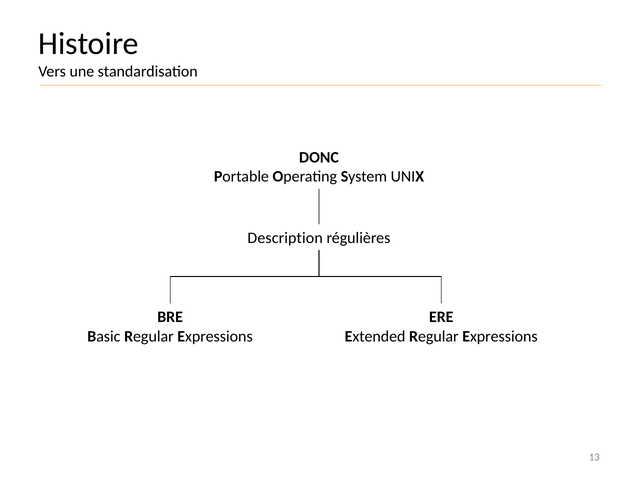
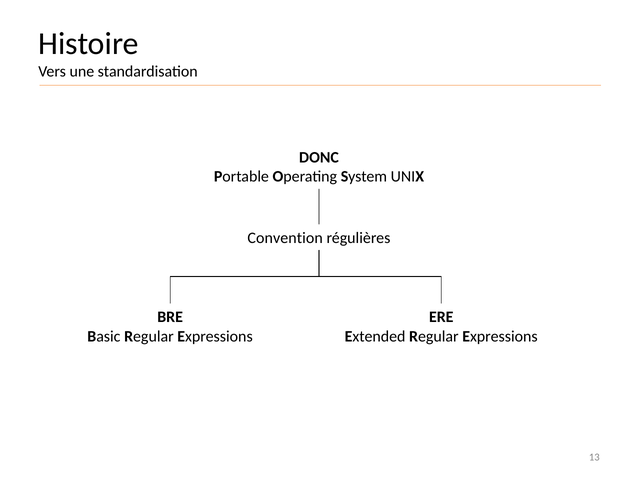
Description: Description -> Convention (285, 238)
